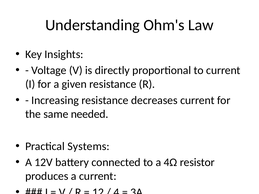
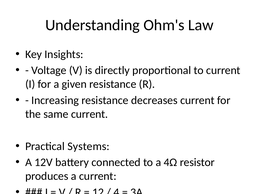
same needed: needed -> current (90, 114)
